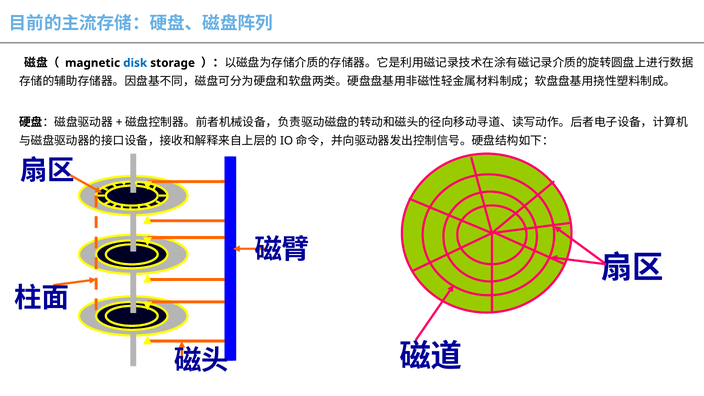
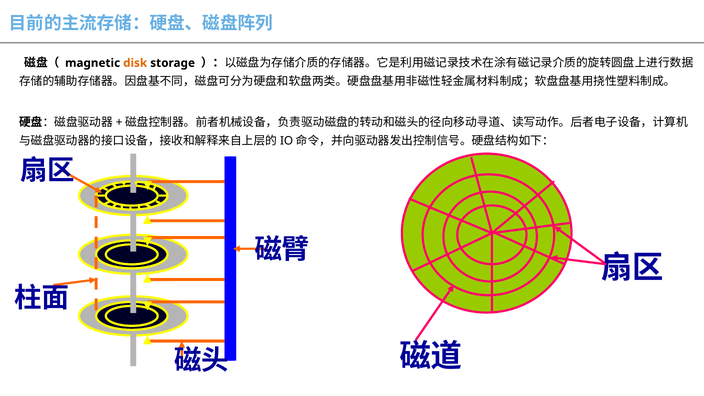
disk colour: blue -> orange (135, 63)
